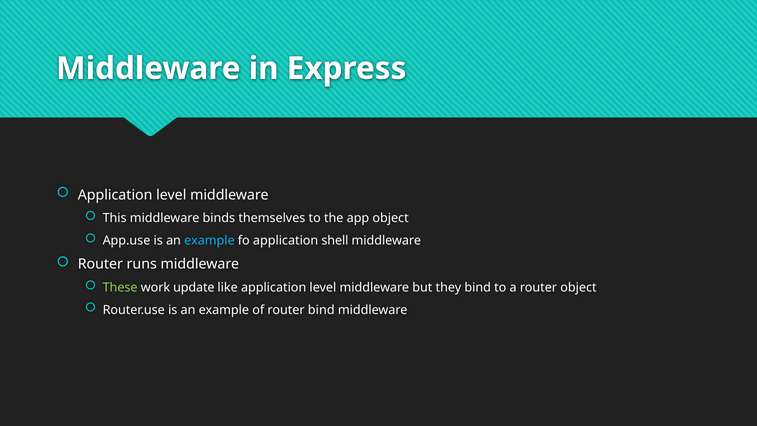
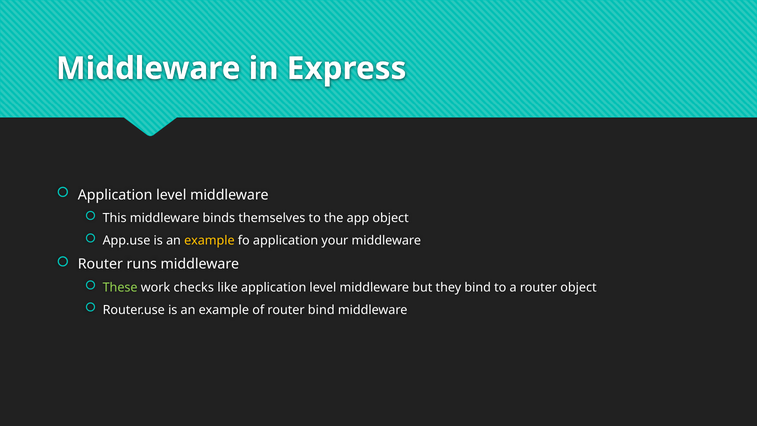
example colour: light blue -> yellow (209, 240)
shell: shell -> your (335, 240)
update: update -> checks (194, 287)
